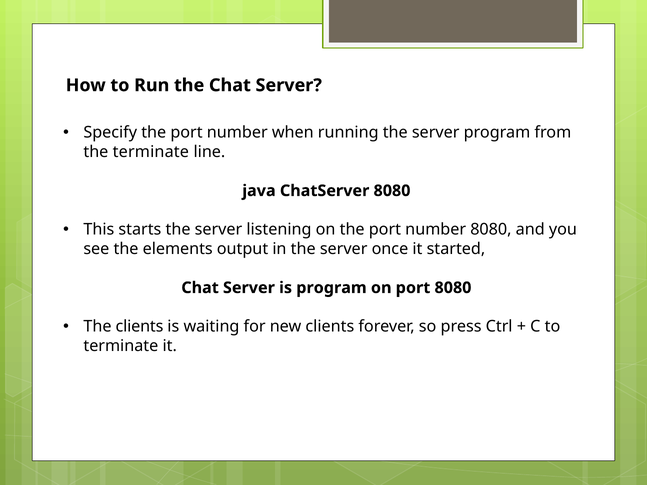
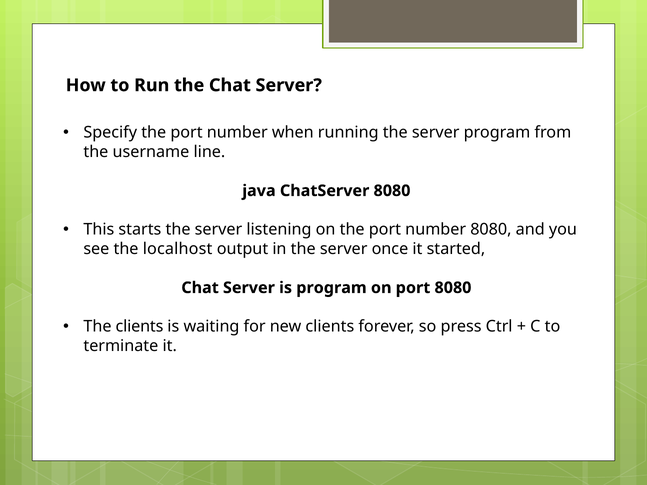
the terminate: terminate -> username (151, 152)
elements: elements -> localhost (178, 249)
